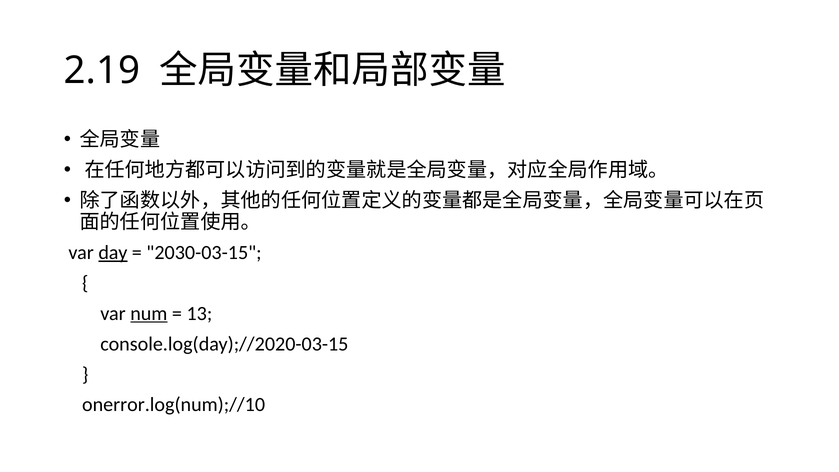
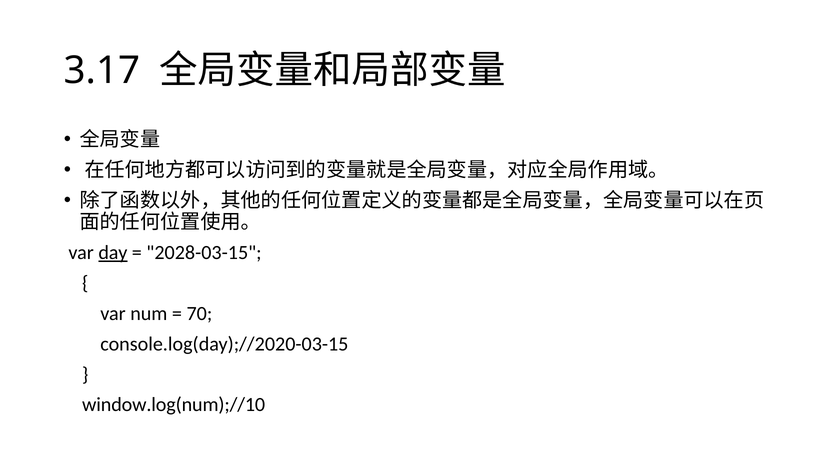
2.19: 2.19 -> 3.17 (102, 70)
2030-03-15: 2030-03-15 -> 2028-03-15 (204, 253)
num underline: present -> none (149, 313)
13: 13 -> 70 (199, 313)
onerror.log(num);//10: onerror.log(num);//10 -> window.log(num);//10 (174, 405)
